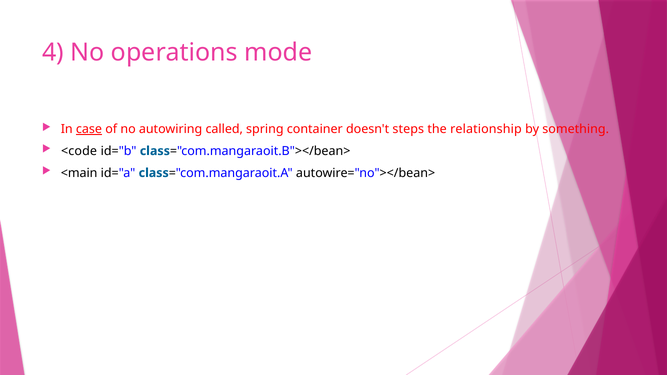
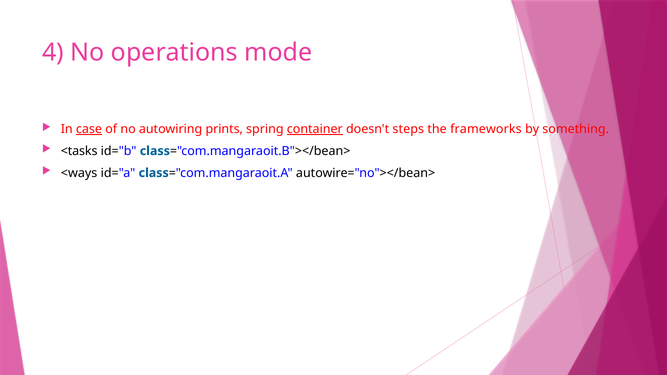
called: called -> prints (224, 129)
container underline: none -> present (315, 129)
relationship: relationship -> frameworks (486, 129)
<code: <code -> <tasks (79, 151)
<main: <main -> <ways (79, 173)
